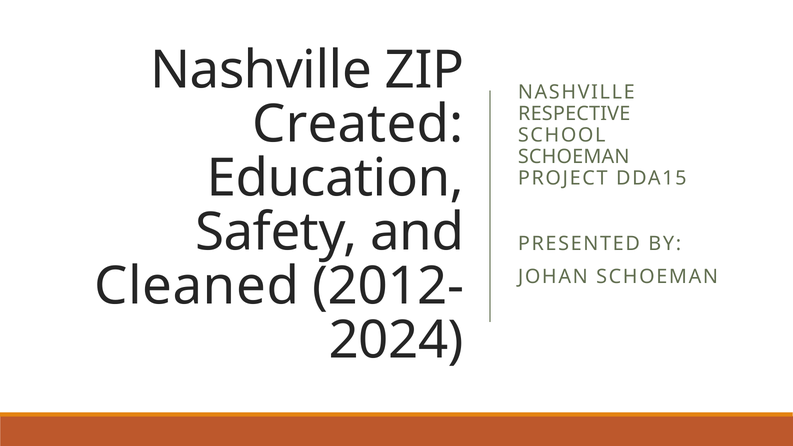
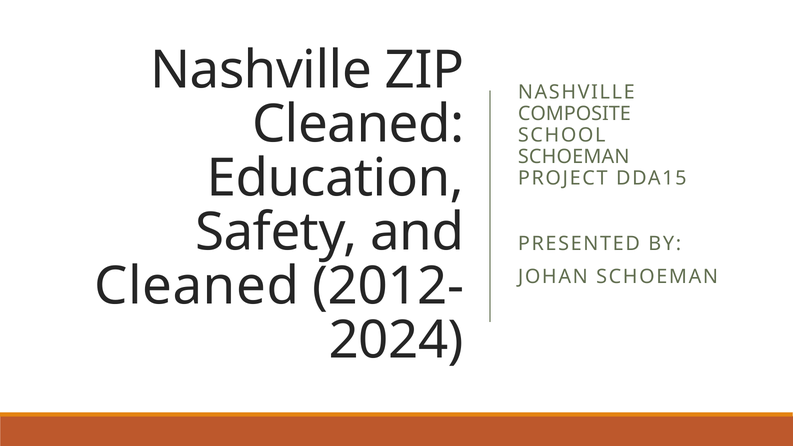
RESPECTIVE: RESPECTIVE -> COMPOSITE (574, 114)
Created: Created -> Cleaned (358, 124)
